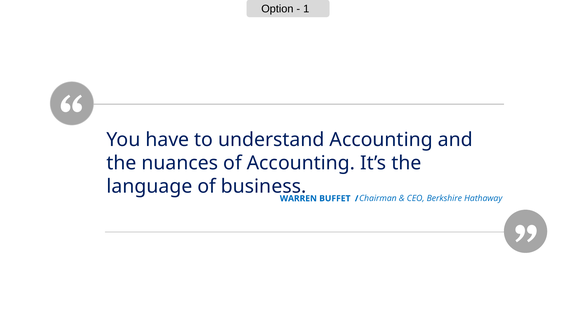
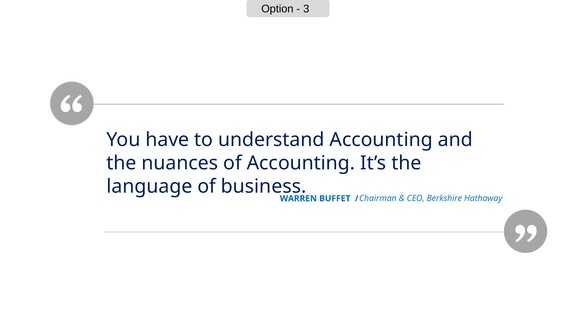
1: 1 -> 3 (306, 9)
